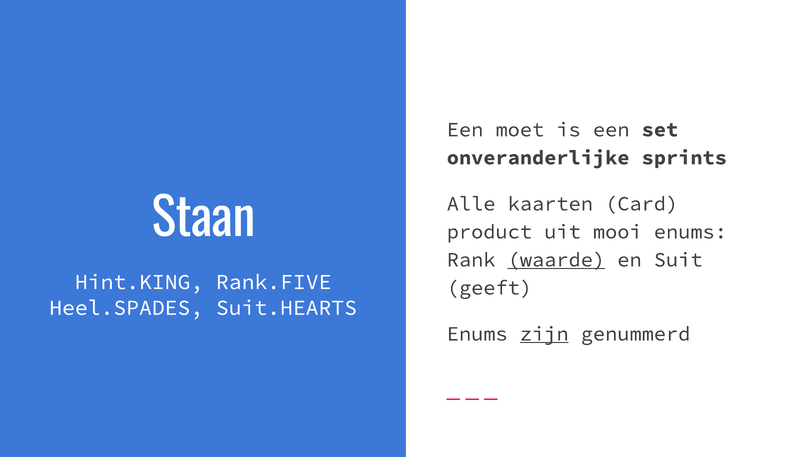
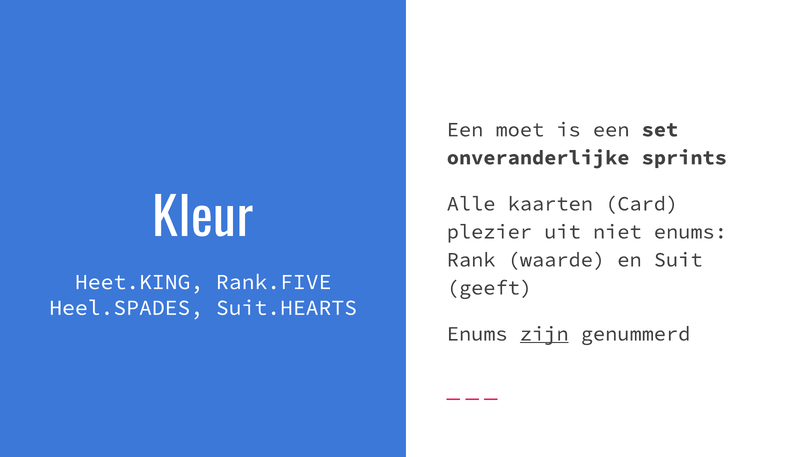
Staan: Staan -> Kleur (203, 219)
product: product -> plezier (489, 232)
mooi: mooi -> niet (617, 232)
waarde underline: present -> none (556, 260)
Hint.KING: Hint.KING -> Heet.KING (139, 282)
